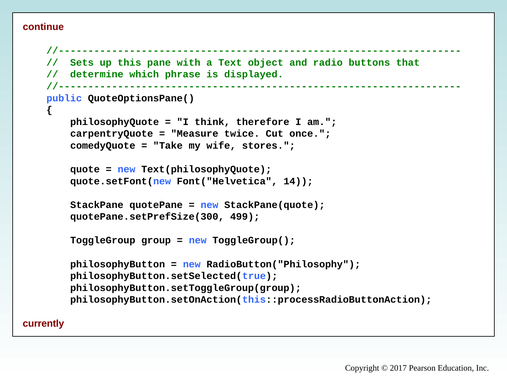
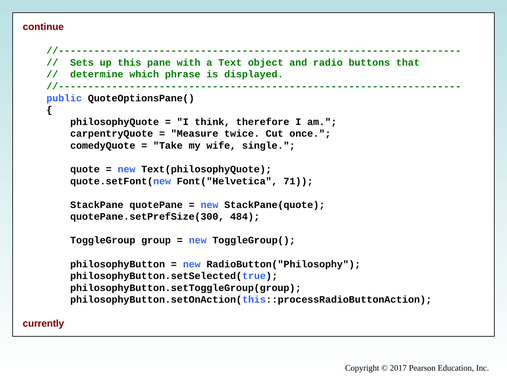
stores: stores -> single (269, 145)
14: 14 -> 71 (298, 181)
499: 499 -> 484 (245, 216)
